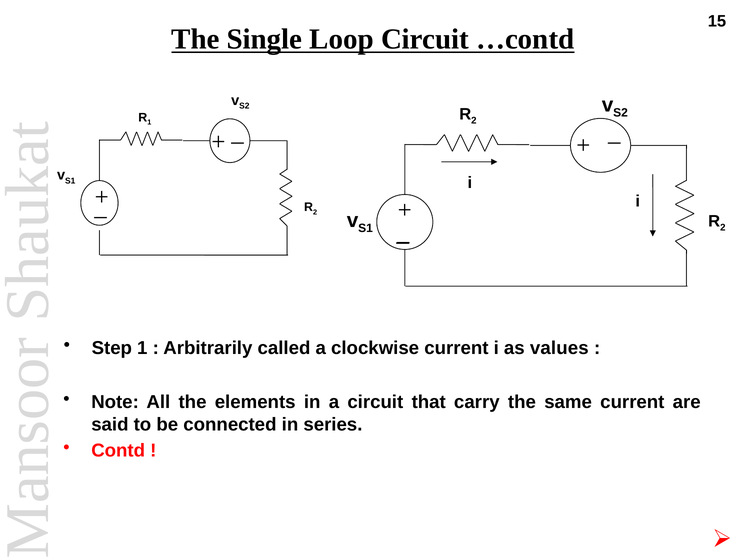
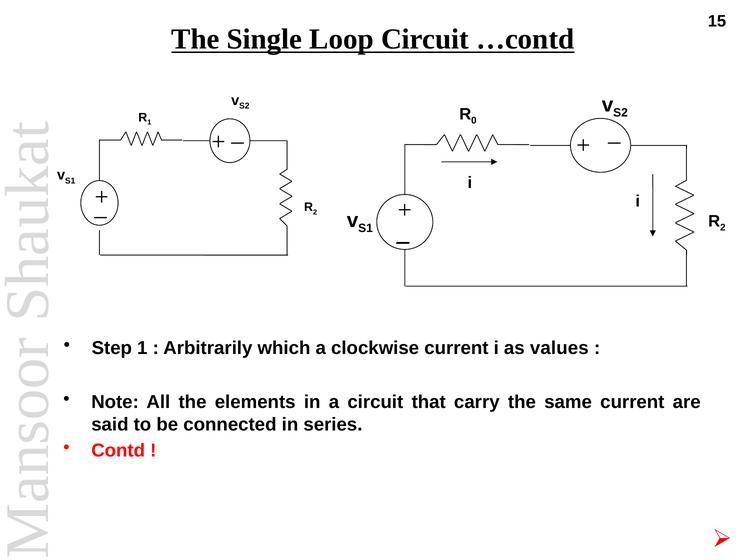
2: 2 -> 0 (474, 121)
called: called -> which (284, 348)
